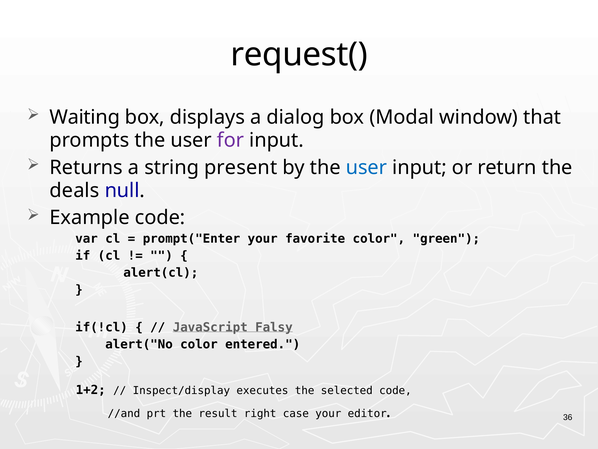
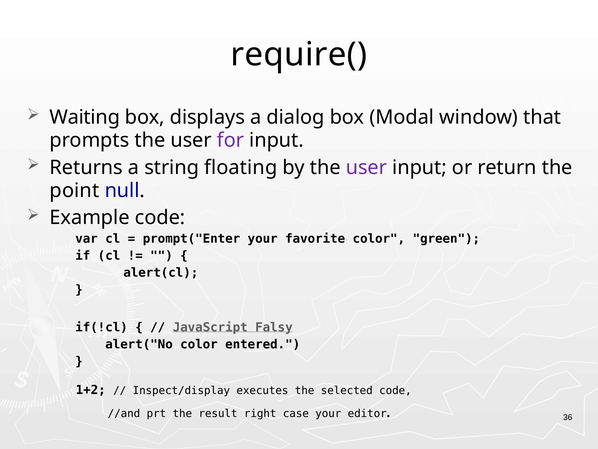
request(: request( -> require( (299, 55)
present: present -> floating (241, 167)
user colour: blue -> purple (366, 167)
deals: deals -> point (74, 190)
